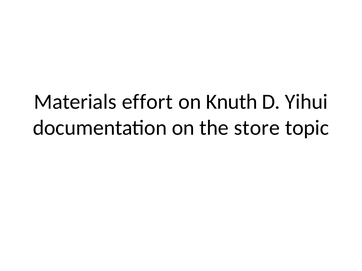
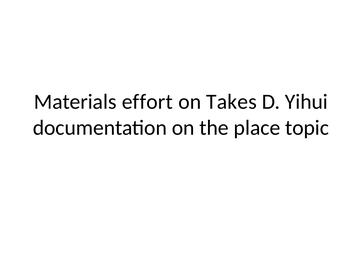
Knuth: Knuth -> Takes (231, 102)
store: store -> place (257, 128)
